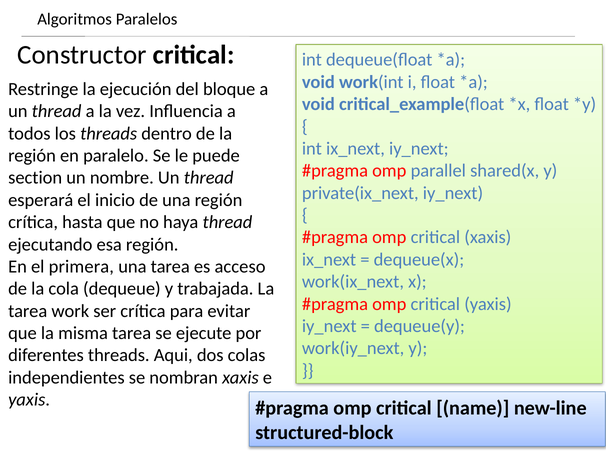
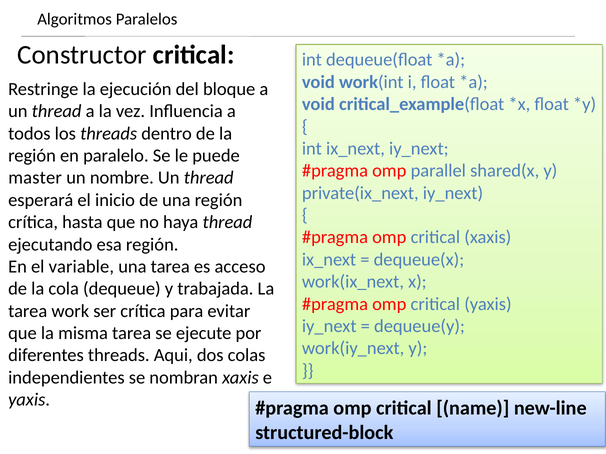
section: section -> master (35, 178)
primera: primera -> variable (81, 267)
